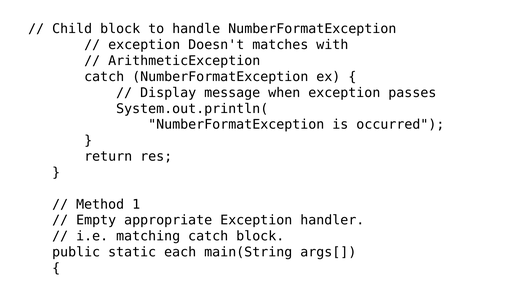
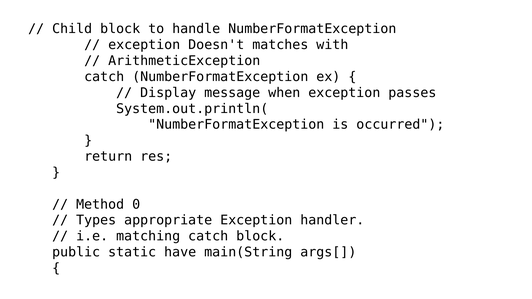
1: 1 -> 0 (136, 205)
Empty: Empty -> Types (96, 220)
each: each -> have (180, 252)
